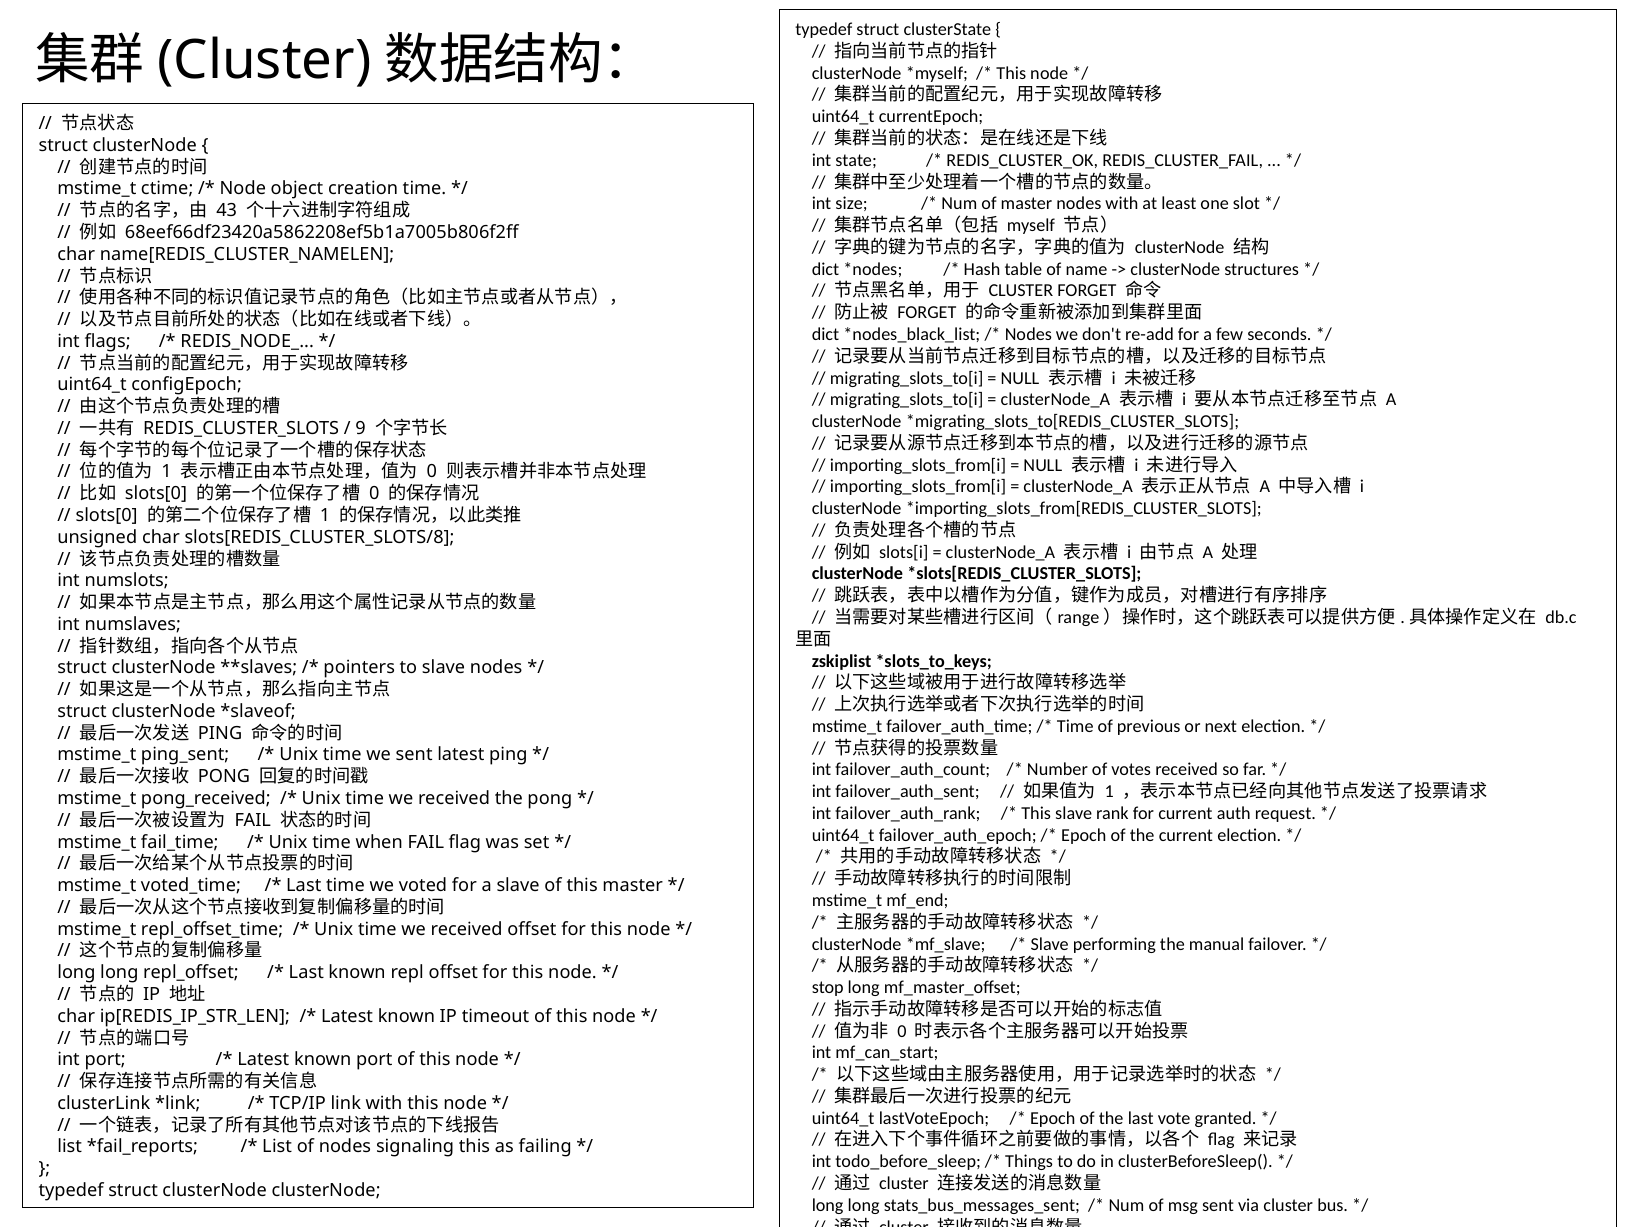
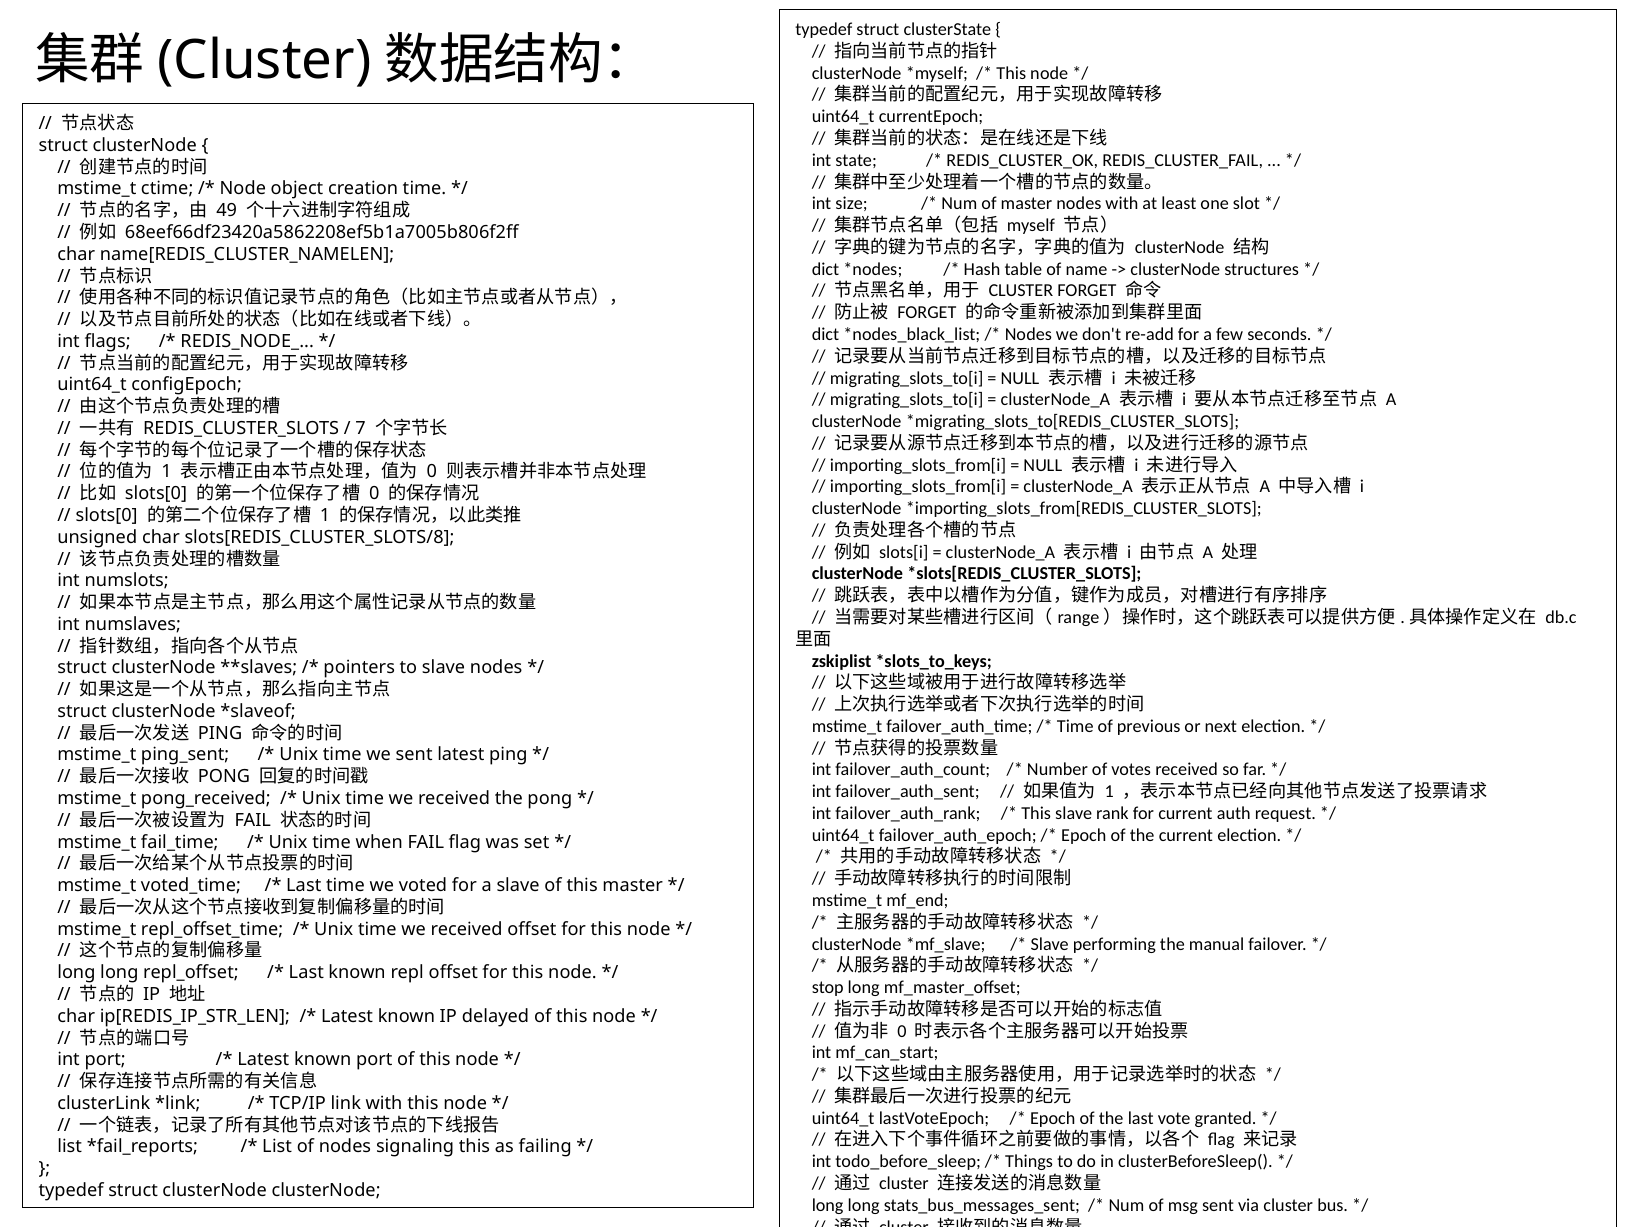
43: 43 -> 49 (227, 211)
9: 9 -> 7 (361, 428)
timeout: timeout -> delayed (495, 1016)
